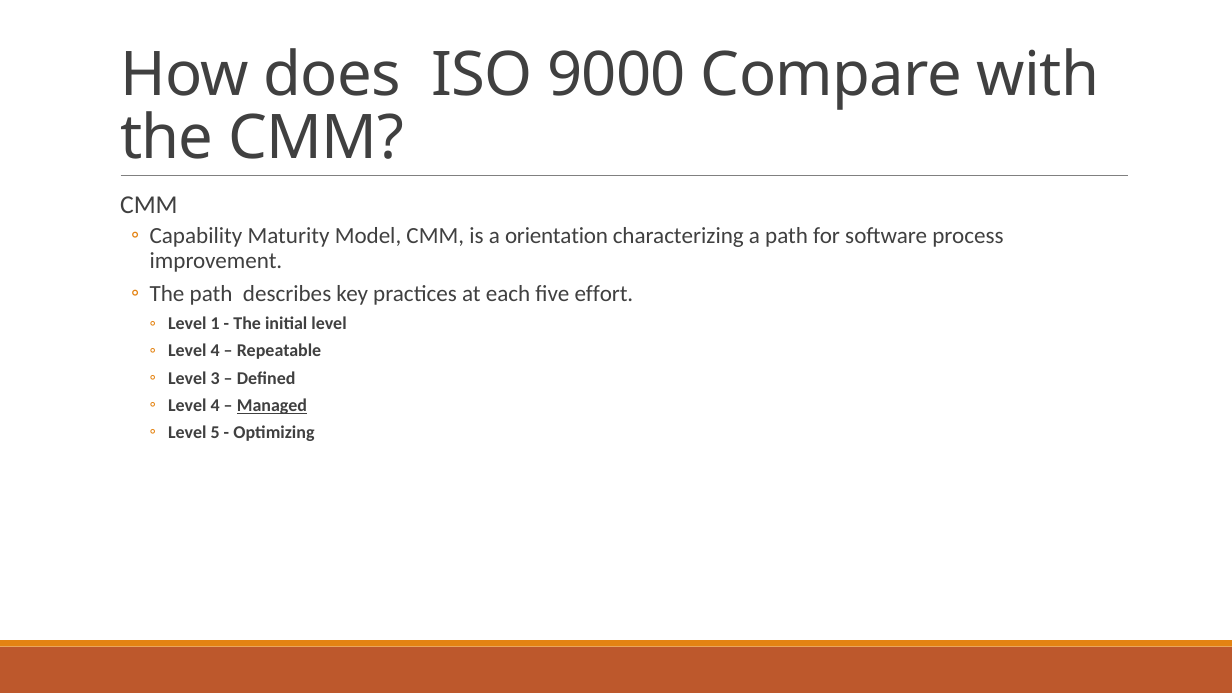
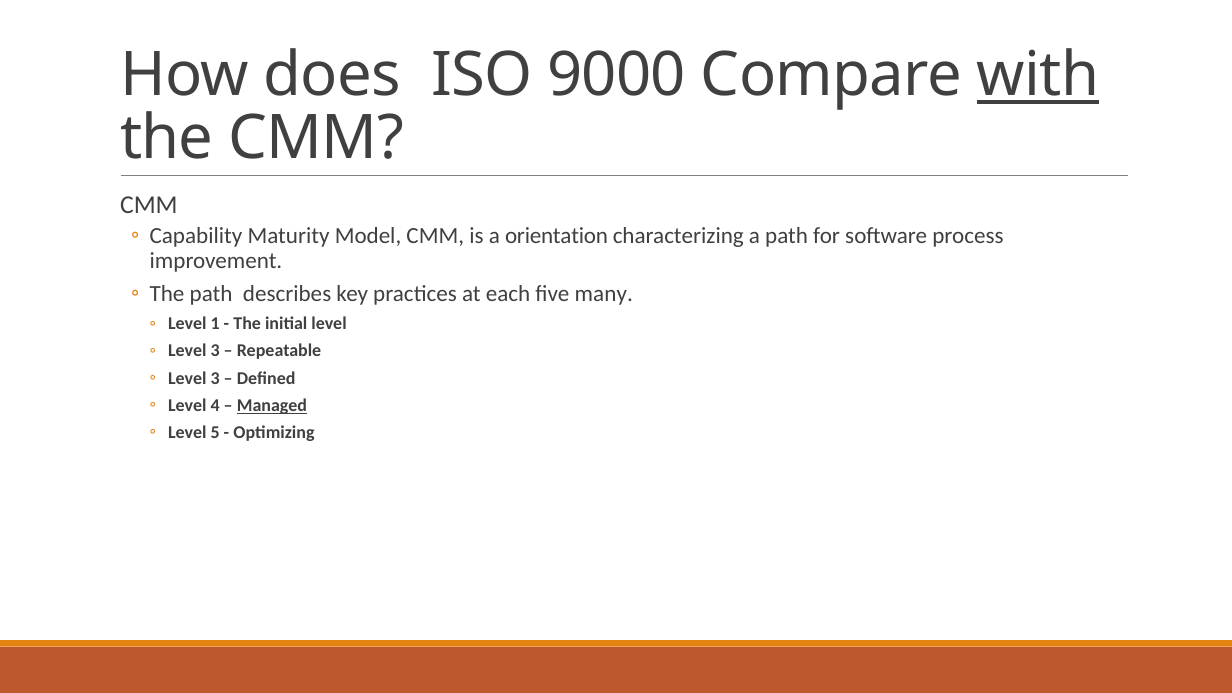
with underline: none -> present (1038, 75)
effort: effort -> many (604, 294)
4: 4 -> 3 (215, 351)
